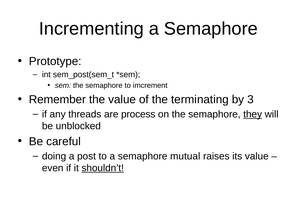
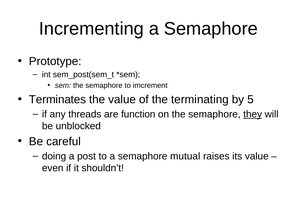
Remember: Remember -> Terminates (57, 99)
3: 3 -> 5 (251, 99)
process: process -> function (138, 114)
shouldn’t underline: present -> none (103, 168)
